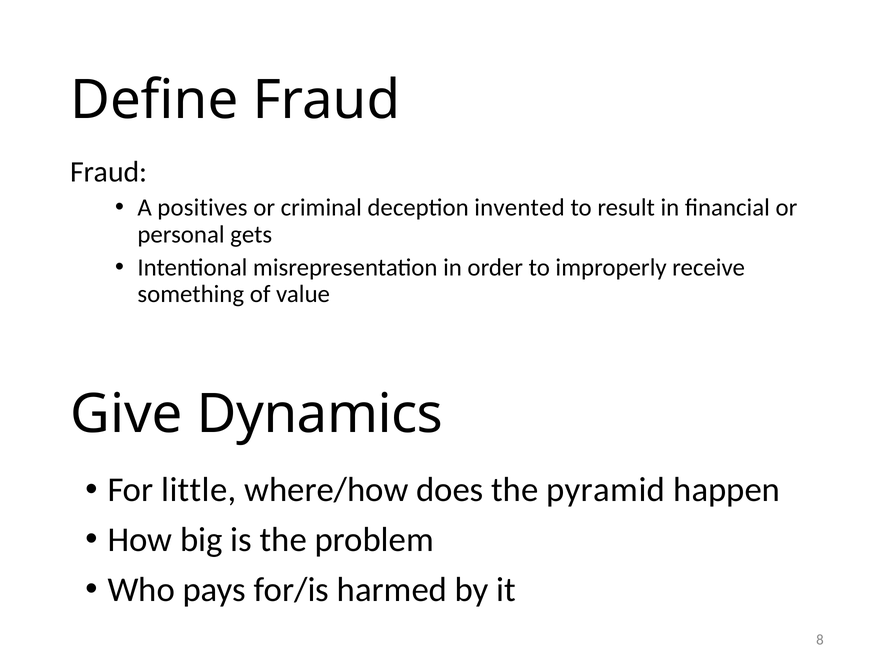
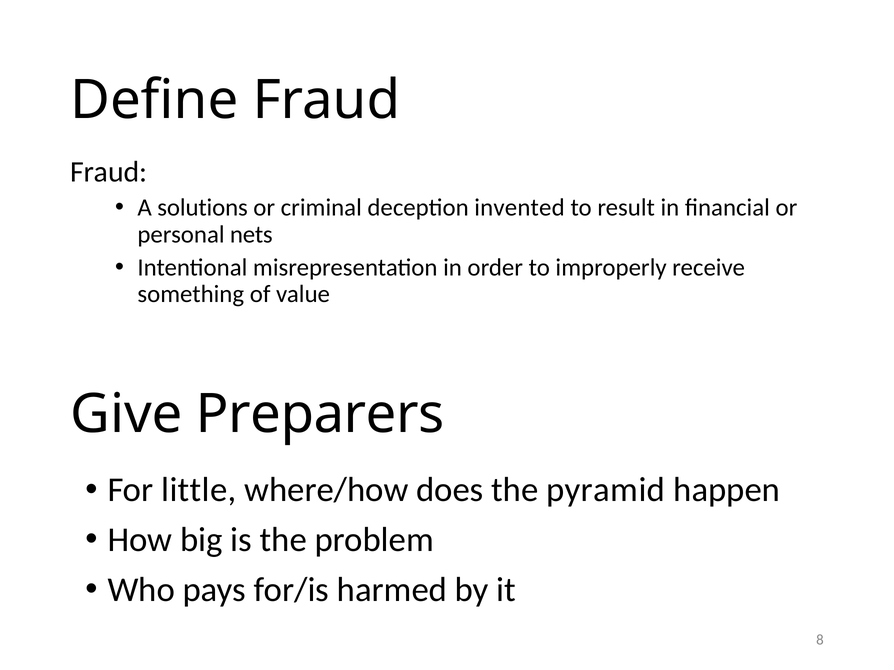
positives: positives -> solutions (203, 208)
gets: gets -> nets (251, 235)
Dynamics: Dynamics -> Preparers (320, 414)
